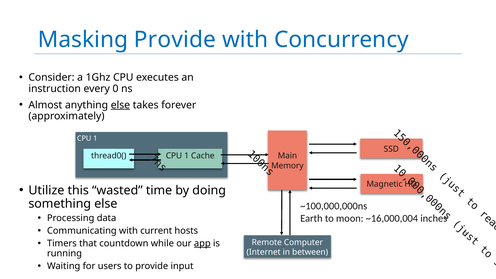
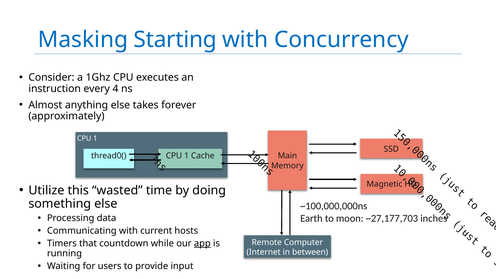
Masking Provide: Provide -> Starting (175, 40)
every 0: 0 -> 4 (116, 89)
else underline: present -> none (120, 105)
~16,000,004: ~16,000,004 -> ~27,177,703 (392, 218)
